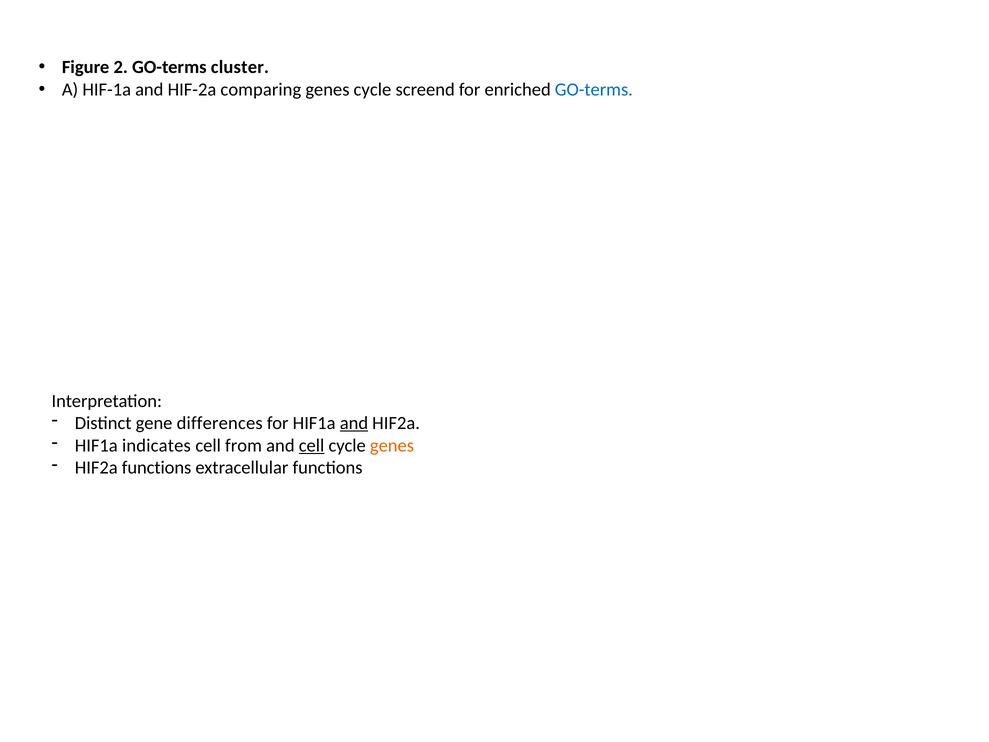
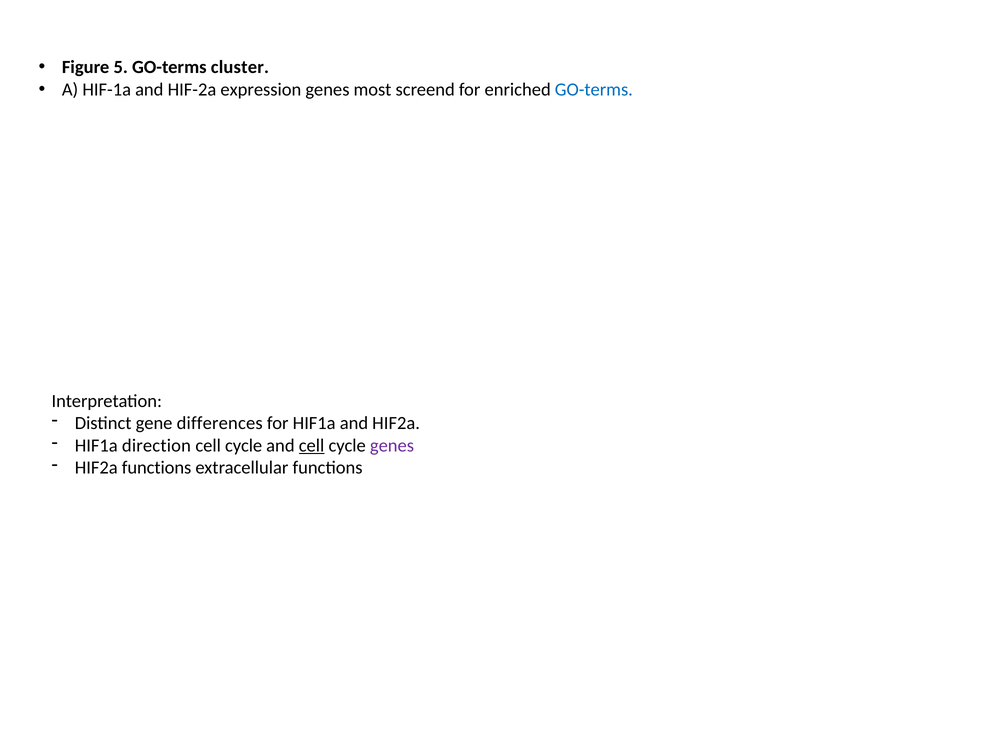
2: 2 -> 5 (121, 67)
comparing: comparing -> expression (261, 90)
genes cycle: cycle -> most (373, 90)
and underline: present -> none (354, 423)
indicates: indicates -> direction (156, 445)
from: from -> cycle (244, 445)
genes colour: orange -> purple (392, 445)
